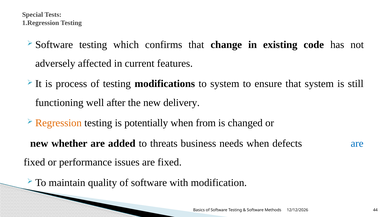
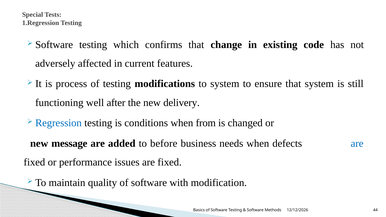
Regression colour: orange -> blue (58, 123)
potentially: potentially -> conditions (146, 123)
whether: whether -> message (69, 143)
threats: threats -> before (164, 143)
